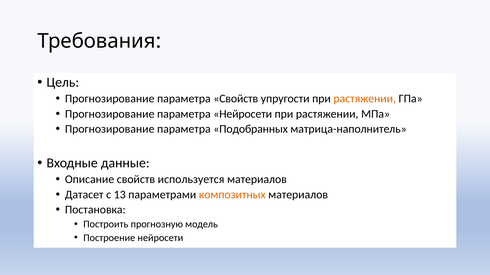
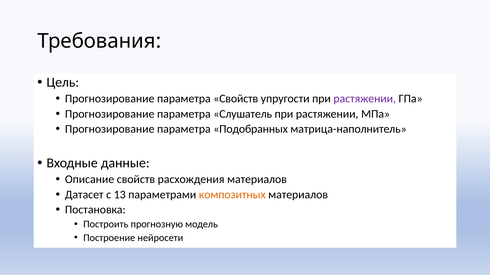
растяжении colour: orange -> purple (365, 99)
параметра Нейросети: Нейросети -> Слушатель (243, 114)
используется: используется -> расхождения (191, 180)
